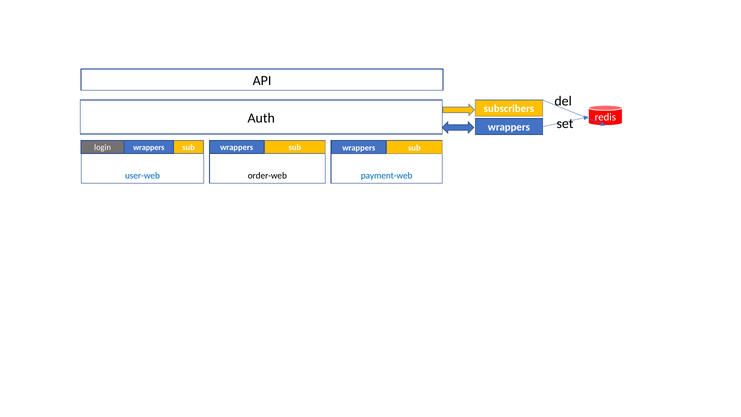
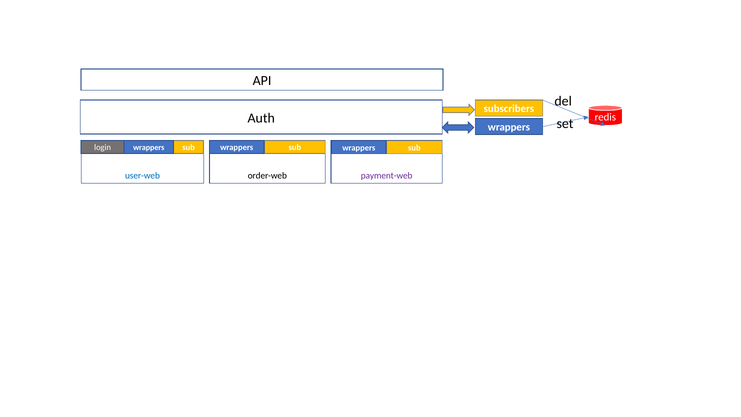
payment-web colour: blue -> purple (387, 175)
